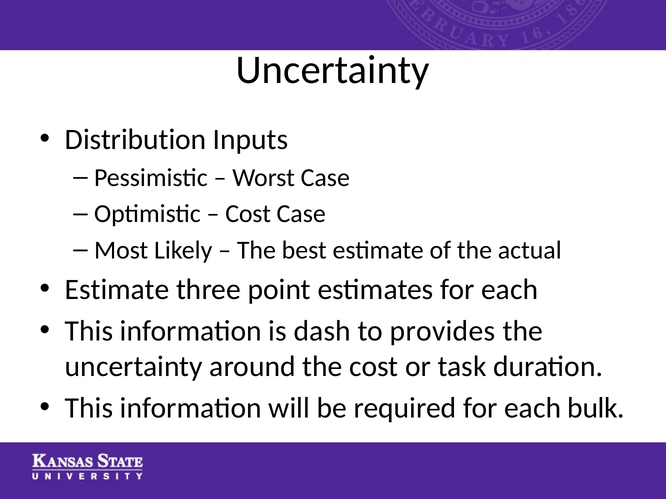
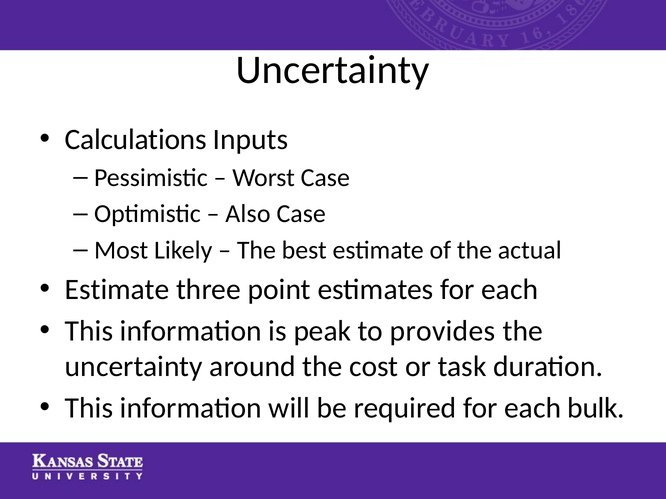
Distribution: Distribution -> Calculations (136, 140)
Cost: Cost -> Also (248, 214)
dash: dash -> peak (322, 331)
